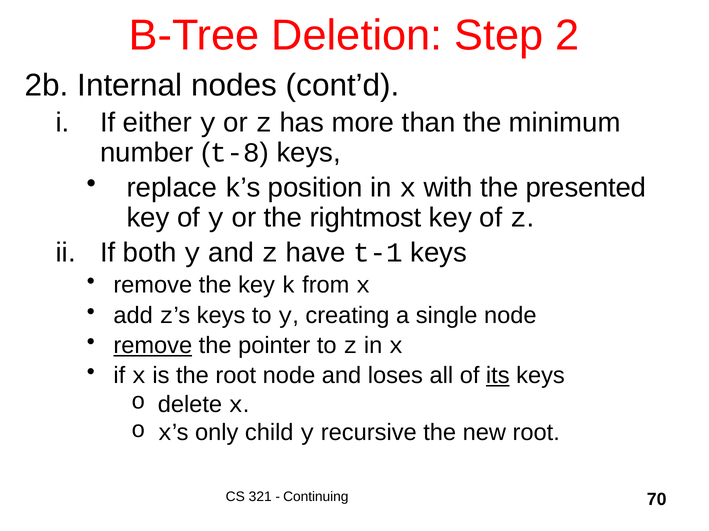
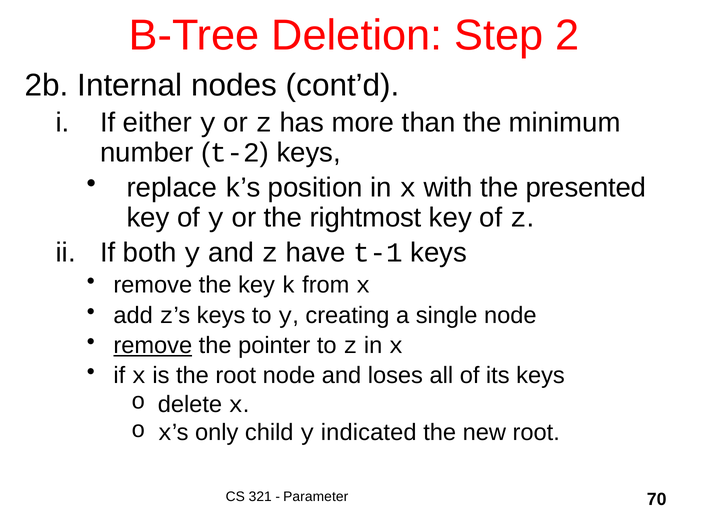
t-8: t-8 -> t-2 (235, 153)
its underline: present -> none (498, 376)
recursive: recursive -> indicated (369, 433)
Continuing: Continuing -> Parameter (316, 497)
